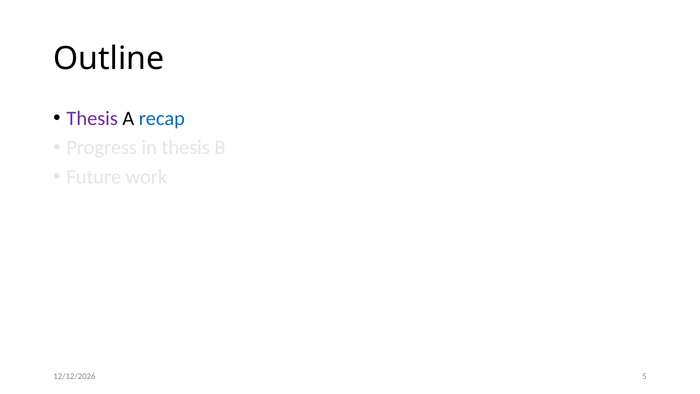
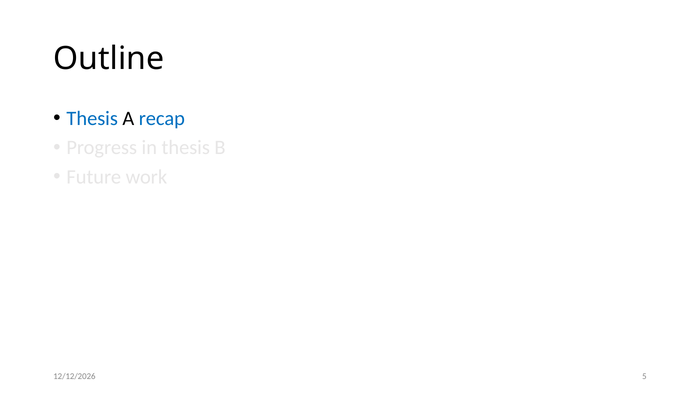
Thesis colour: purple -> blue (92, 118)
